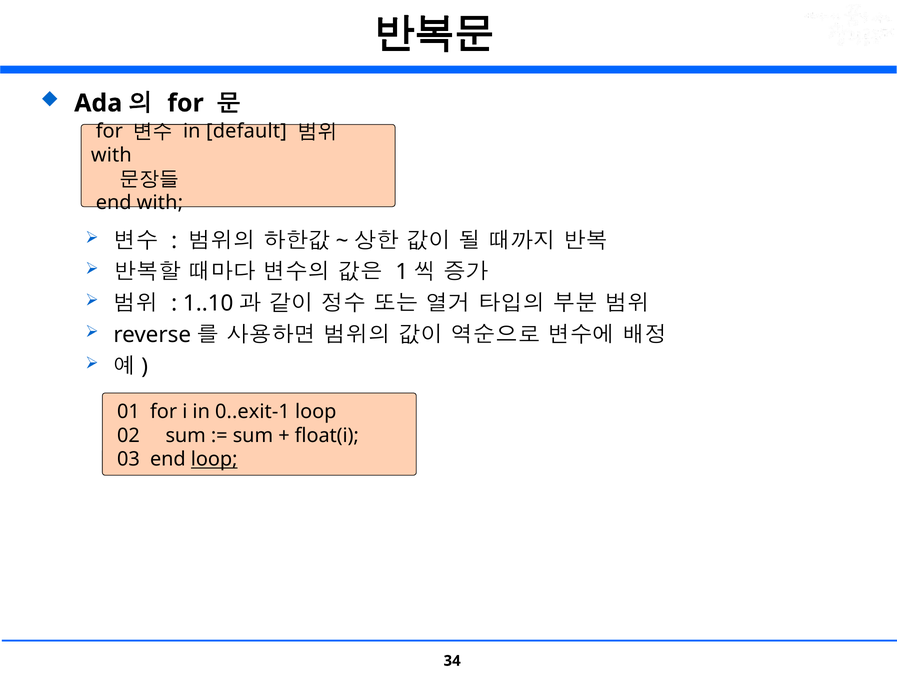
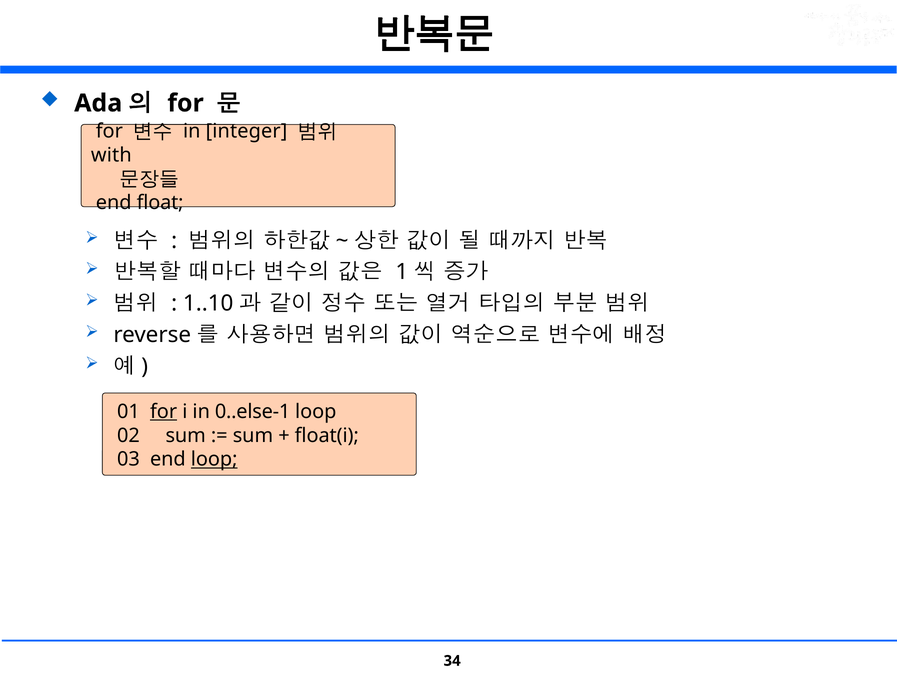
default: default -> integer (246, 131)
end with: with -> float (160, 203)
for underline: none -> present (164, 411)
0..exit-1: 0..exit-1 -> 0..else-1 (253, 411)
